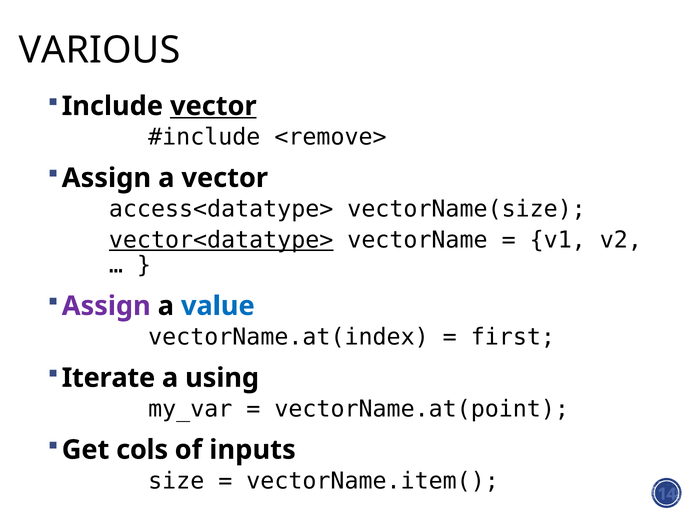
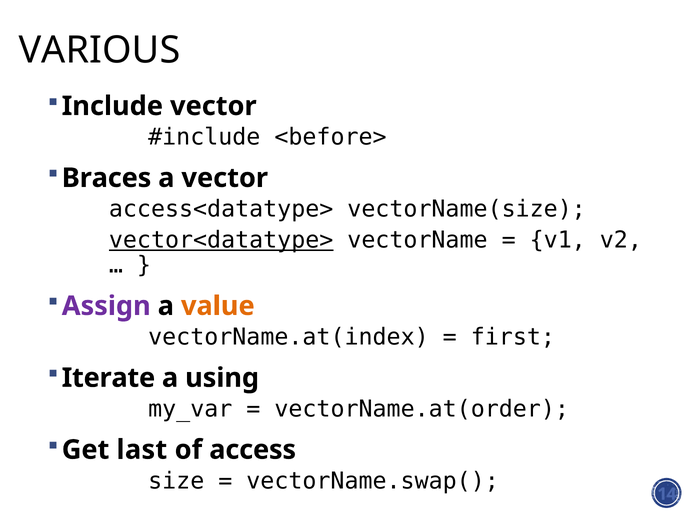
vector underline: present -> none (213, 106)
<remove>: <remove> -> <before> (331, 137)
Assign: Assign -> Braces (107, 178)
value colour: blue -> orange (218, 306)
vectorName.at(point: vectorName.at(point -> vectorName.at(order (422, 409)
cols: cols -> last (142, 450)
inputs: inputs -> access (253, 450)
vectorName.item(: vectorName.item( -> vectorName.swap( (373, 481)
